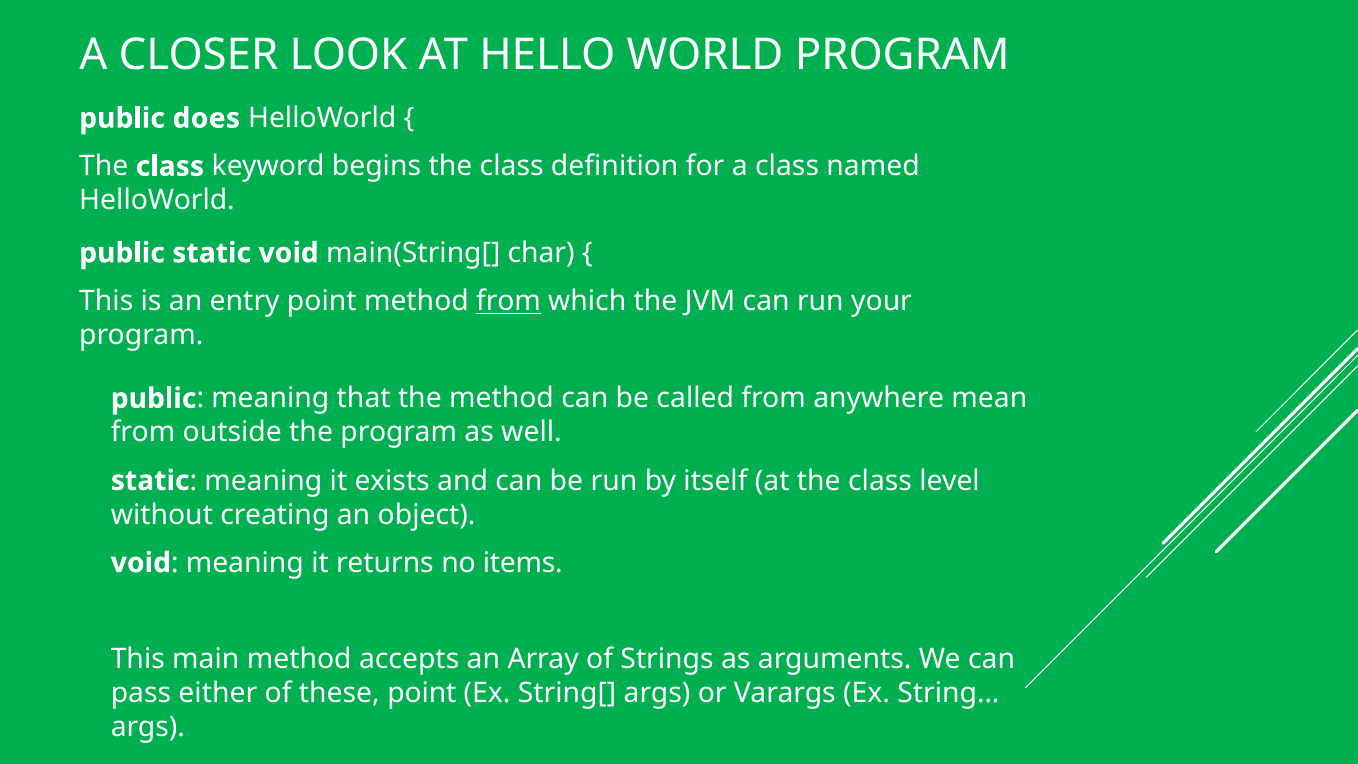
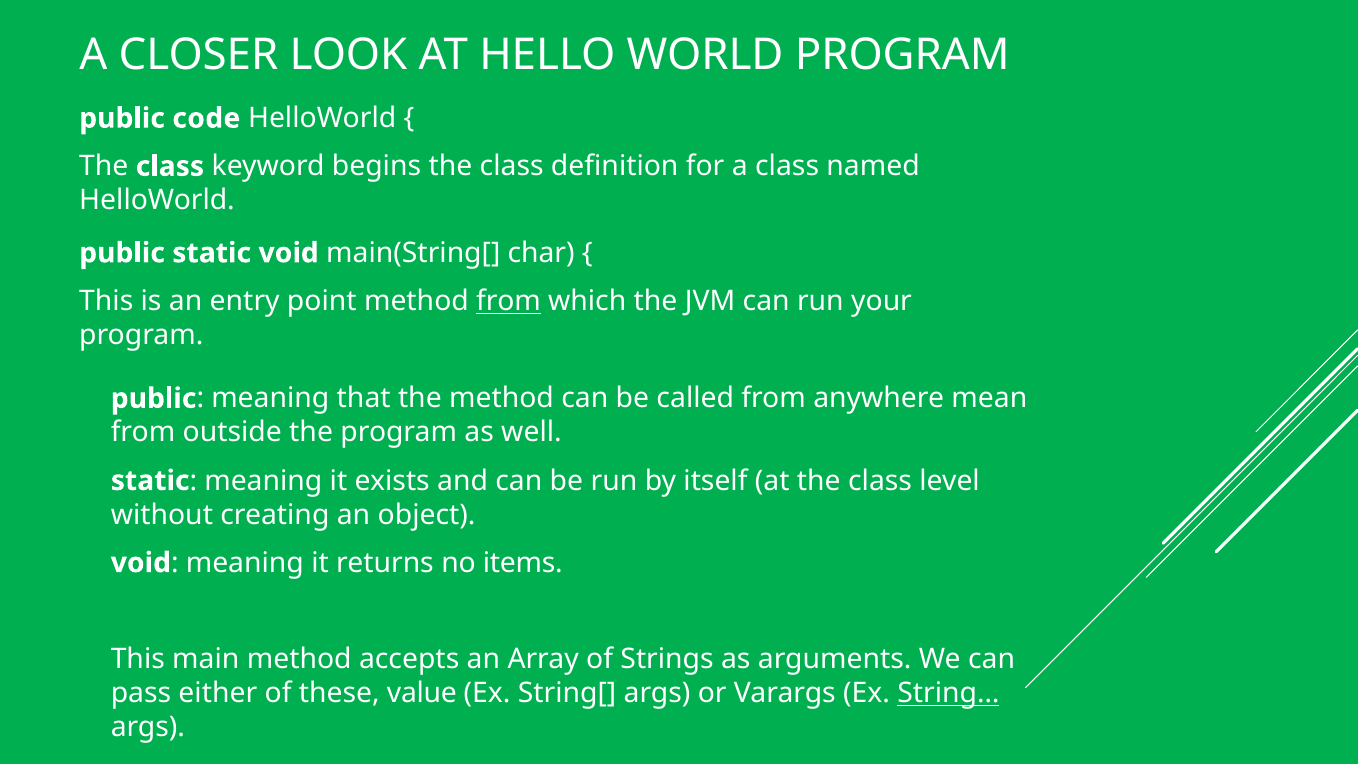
does: does -> code (206, 118)
these point: point -> value (422, 693)
String… underline: none -> present (948, 693)
